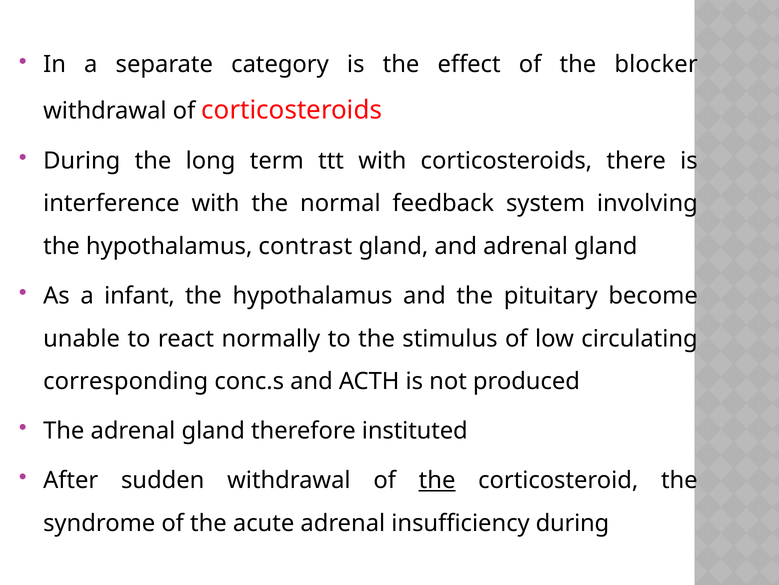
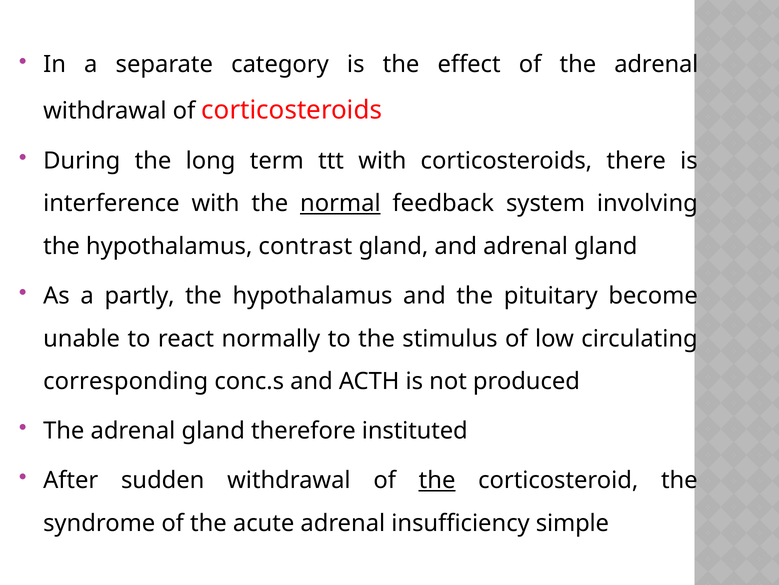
of the blocker: blocker -> adrenal (656, 64)
normal underline: none -> present (340, 203)
infant: infant -> partly (140, 295)
insufficiency during: during -> simple (572, 523)
